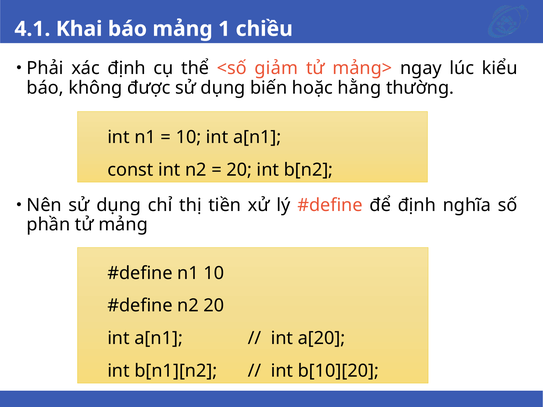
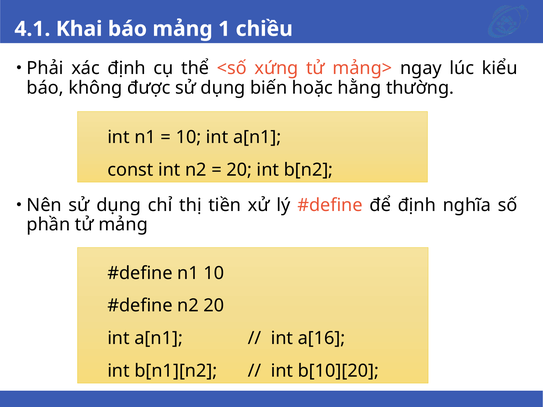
giảm: giảm -> xứng (277, 68)
a[20: a[20 -> a[16 (322, 338)
